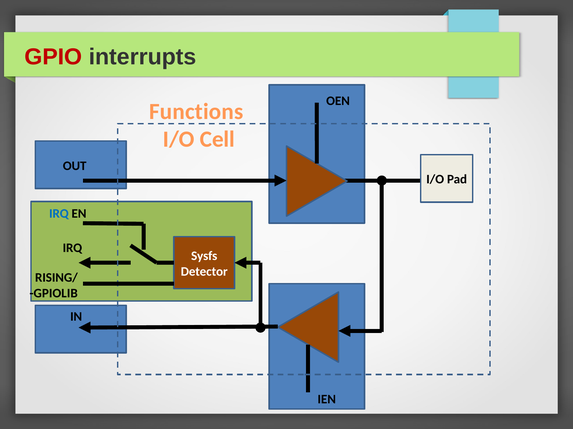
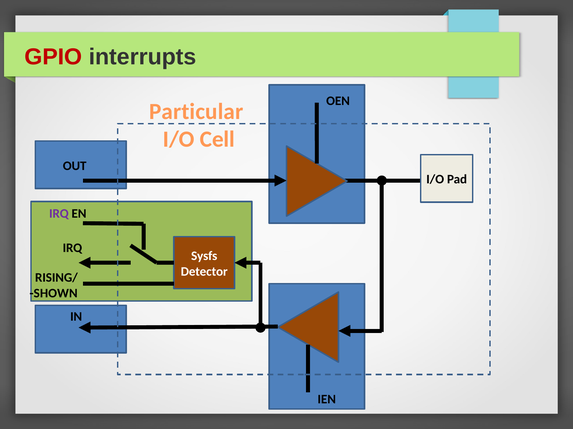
Functions: Functions -> Particular (196, 112)
IRQ colour: blue -> purple (59, 214)
GPIOLIB: GPIOLIB -> SHOWN (54, 294)
